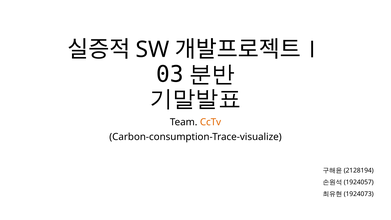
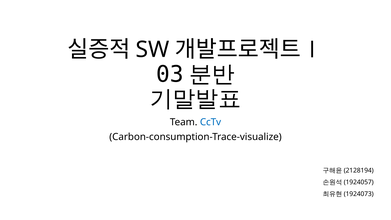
CcTv colour: orange -> blue (211, 122)
